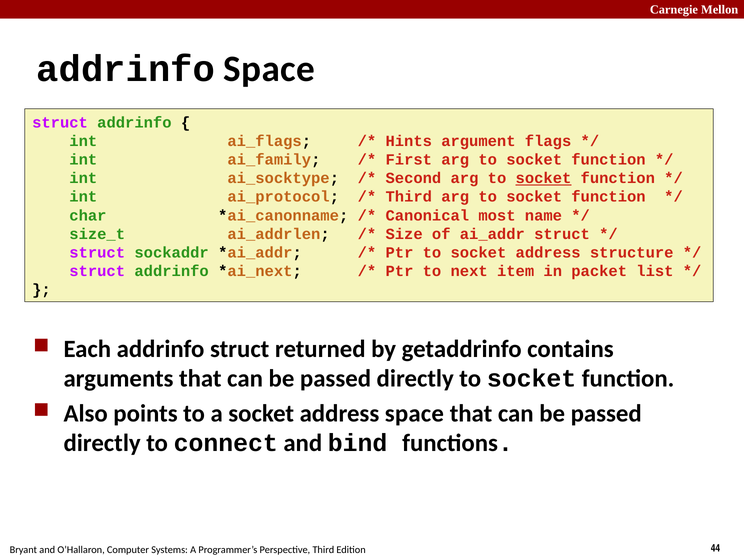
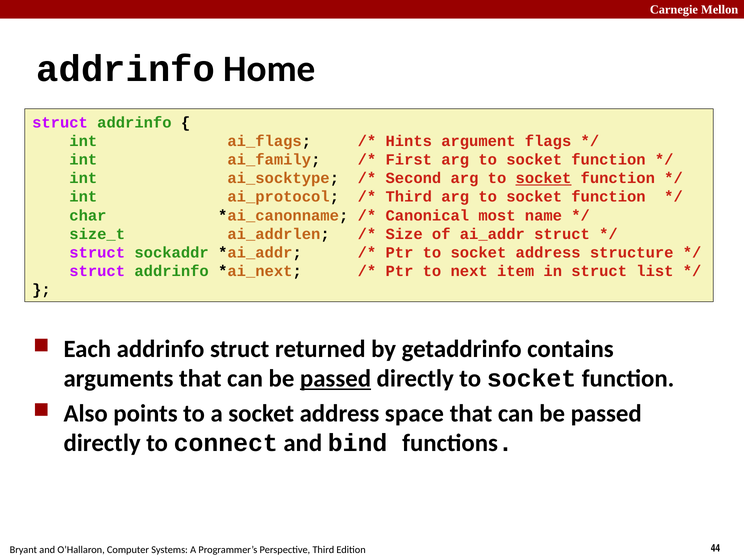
addrinfo Space: Space -> Home (269, 69)
in packet: packet -> struct (599, 271)
passed underline: none -> present (335, 379)
